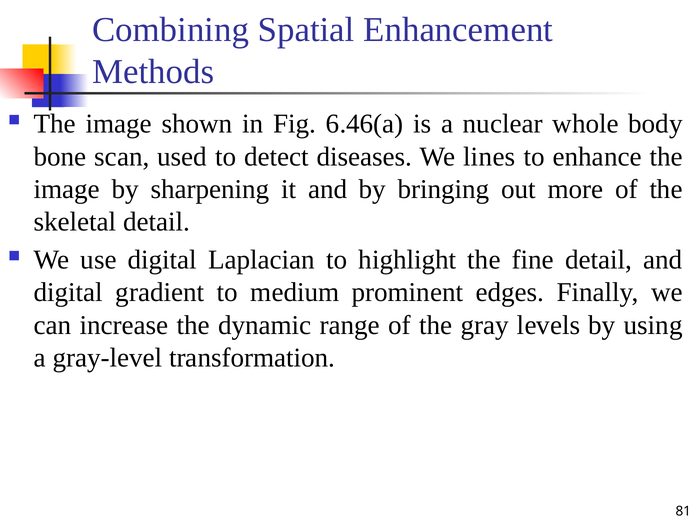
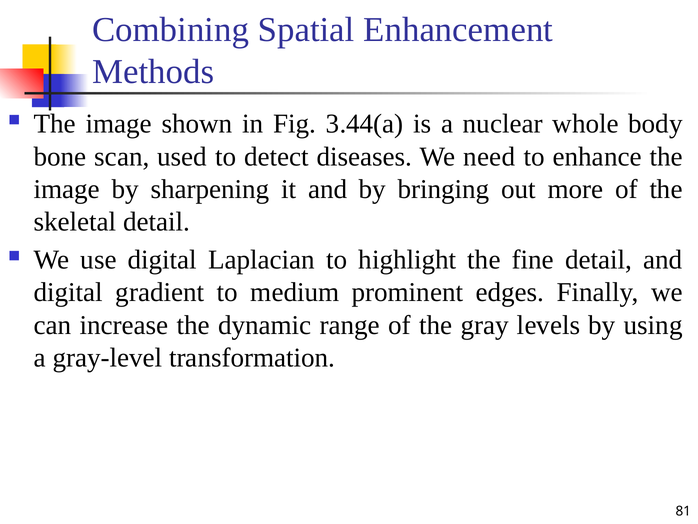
6.46(a: 6.46(a -> 3.44(a (365, 124)
lines: lines -> need (489, 156)
